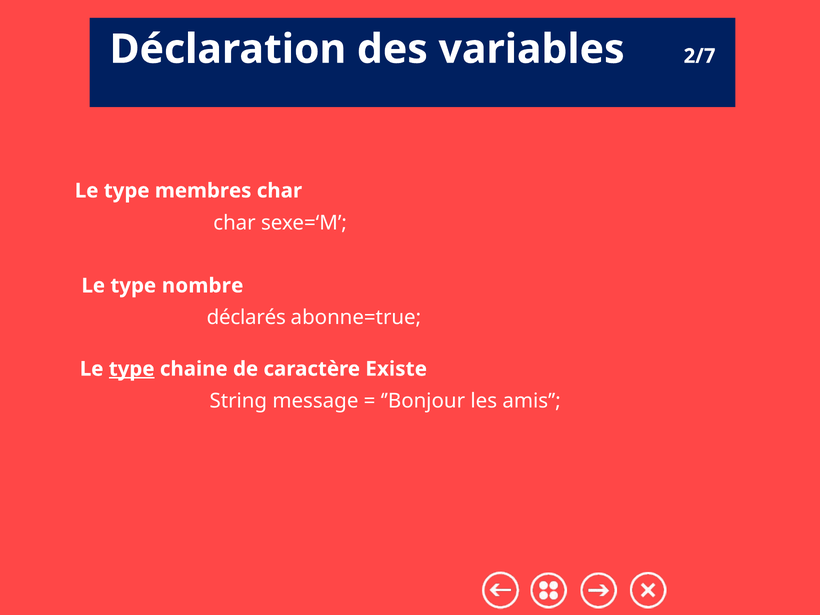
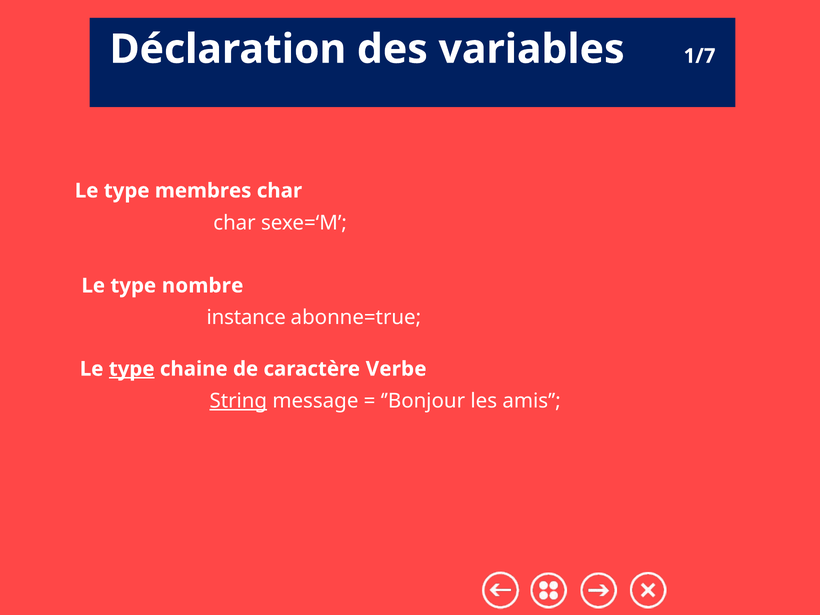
2/7: 2/7 -> 1/7 (700, 56)
déclarés: déclarés -> instance (246, 318)
Existe: Existe -> Verbe (396, 369)
String underline: none -> present (238, 401)
